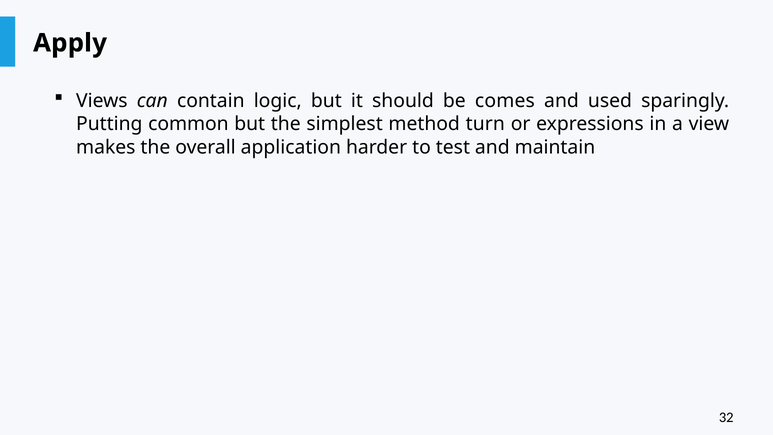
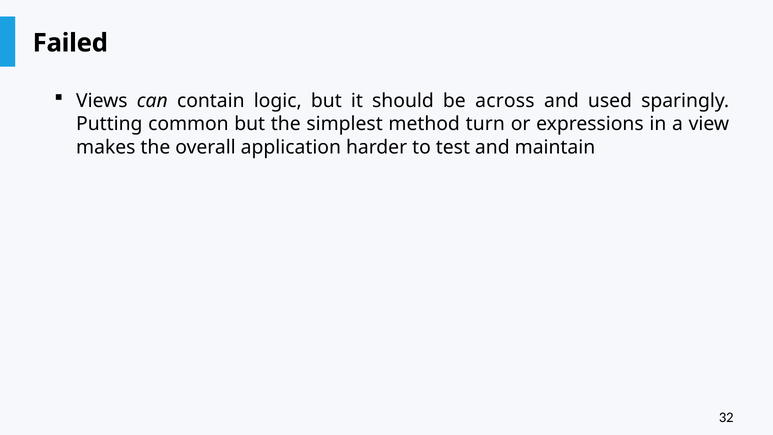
Apply: Apply -> Failed (70, 43)
comes: comes -> across (505, 101)
